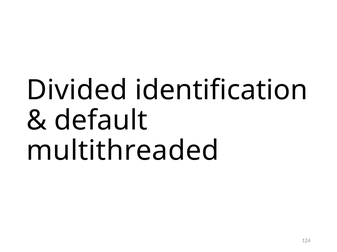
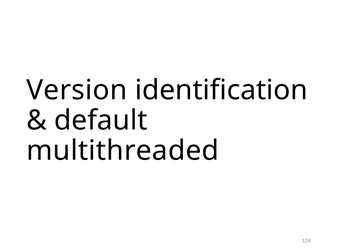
Divided: Divided -> Version (77, 90)
